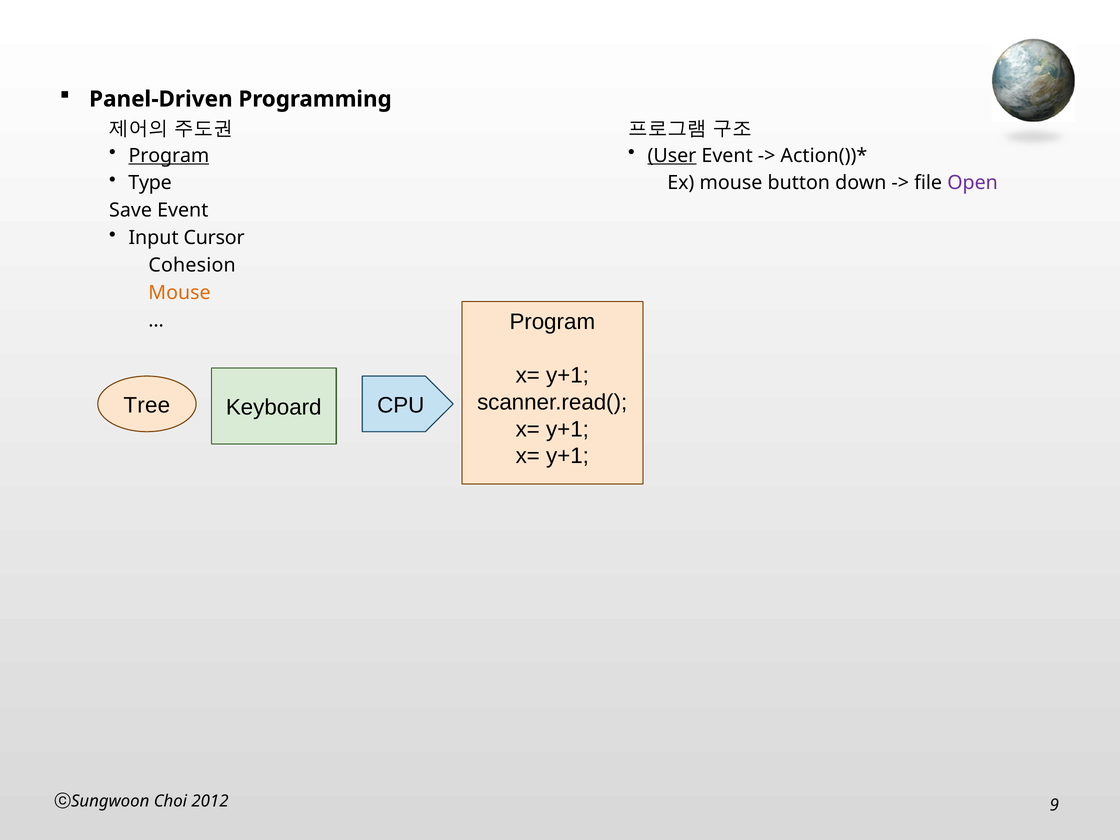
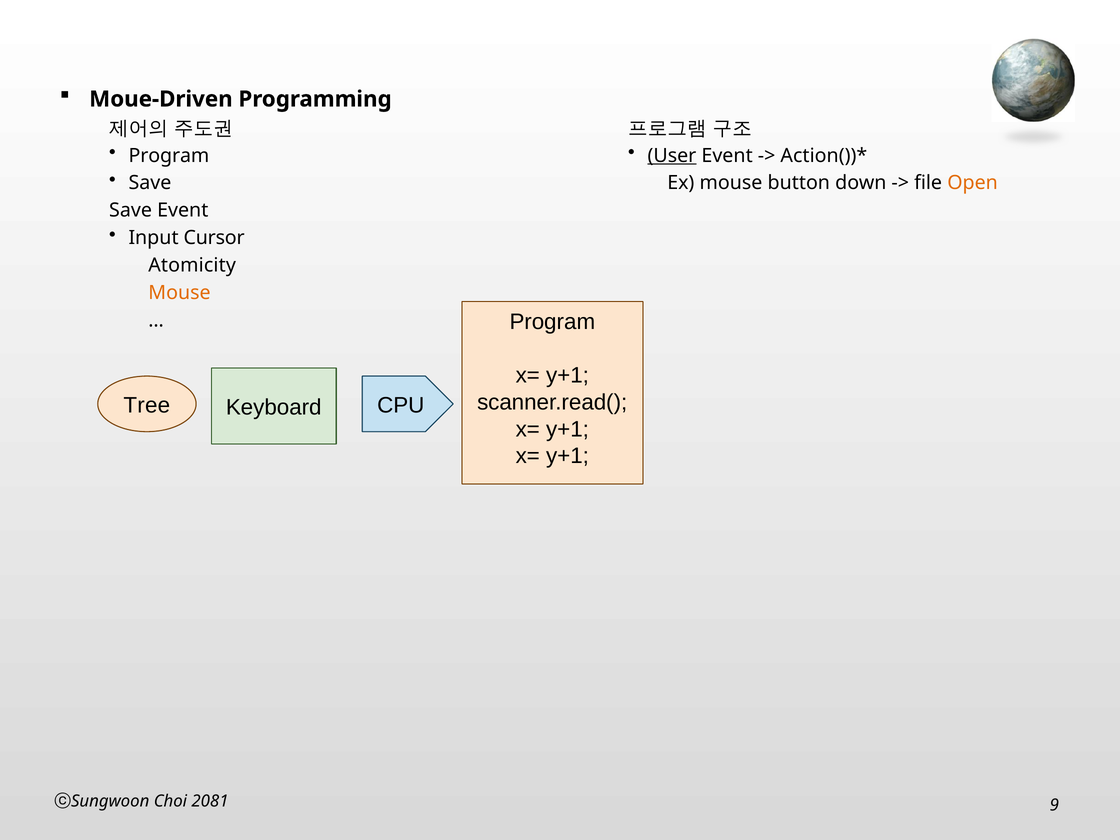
Panel-Driven: Panel-Driven -> Moue-Driven (161, 99)
Program underline: present -> none (169, 156)
Type: Type -> Save (150, 183)
Open colour: purple -> orange (973, 183)
Cohesion: Cohesion -> Atomicity (192, 266)
2012: 2012 -> 2081 (210, 802)
